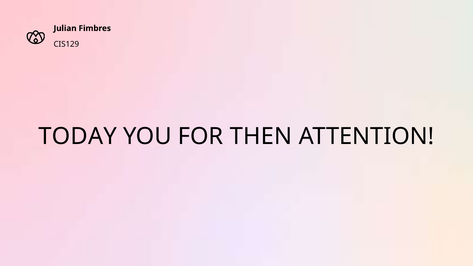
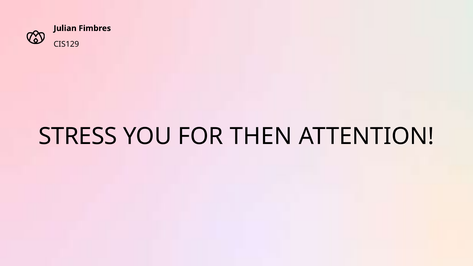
TODAY: TODAY -> STRESS (78, 136)
